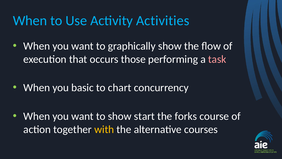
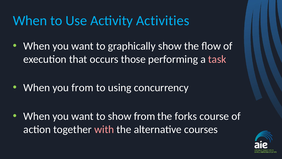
you basic: basic -> from (82, 88)
chart: chart -> using (120, 88)
show start: start -> from (145, 116)
with colour: yellow -> pink (104, 129)
